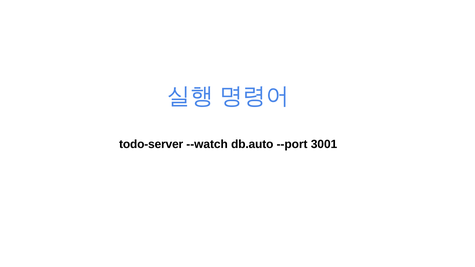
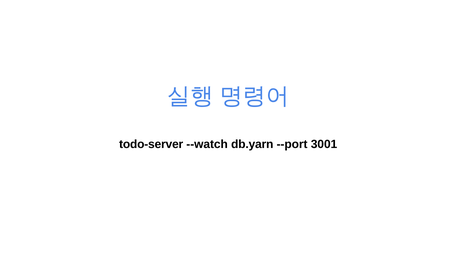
db.auto: db.auto -> db.yarn (252, 144)
